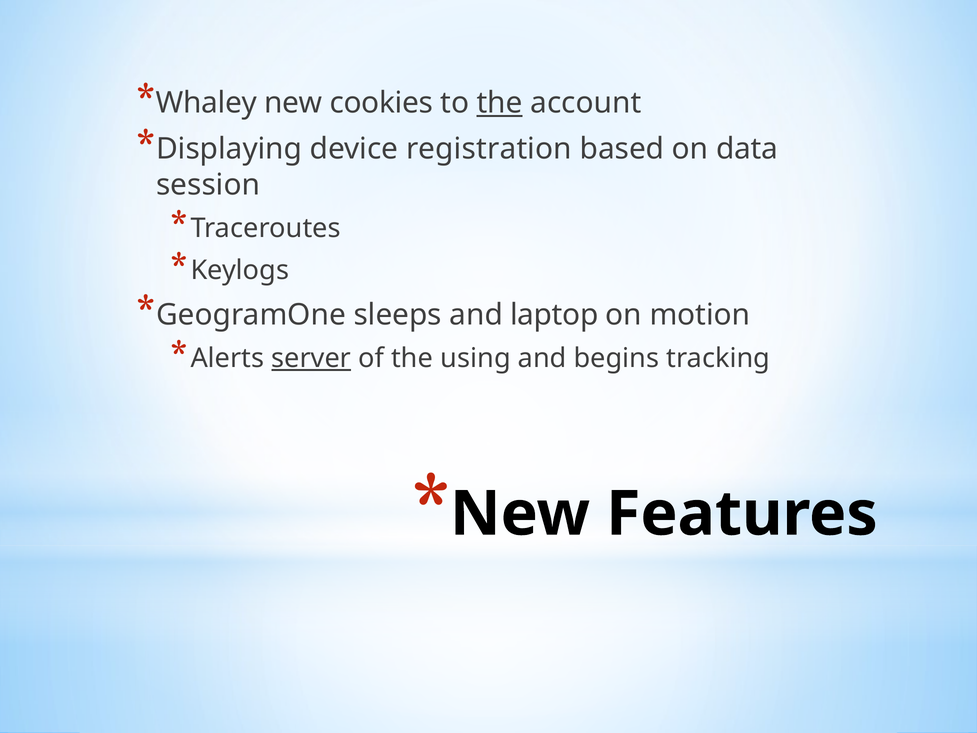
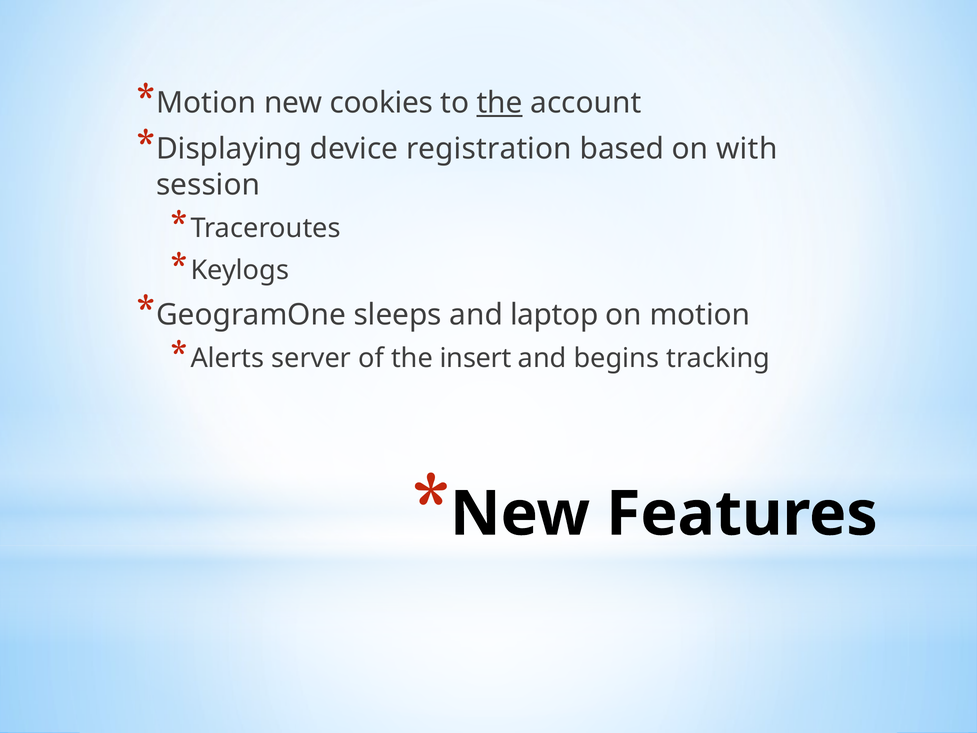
Whaley: Whaley -> Motion (206, 103)
data: data -> with (747, 149)
server underline: present -> none (311, 358)
using: using -> insert (476, 358)
